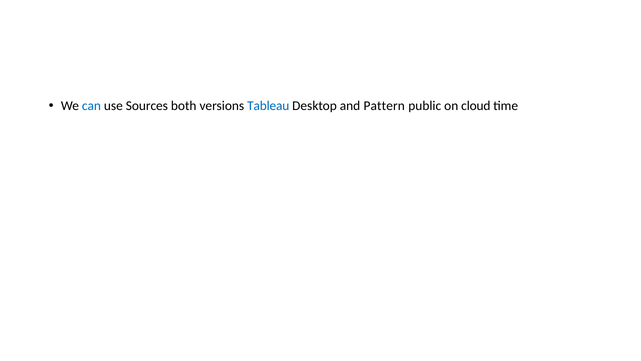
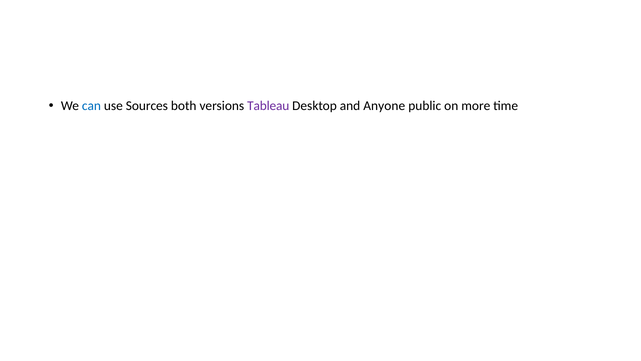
Tableau colour: blue -> purple (268, 106)
Pattern: Pattern -> Anyone (384, 106)
cloud: cloud -> more (476, 106)
